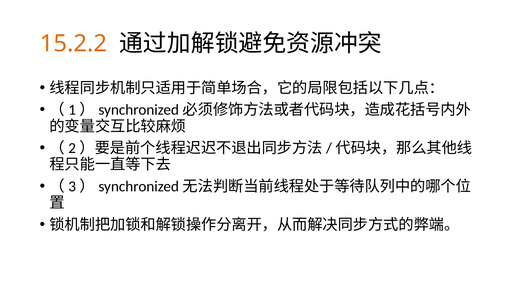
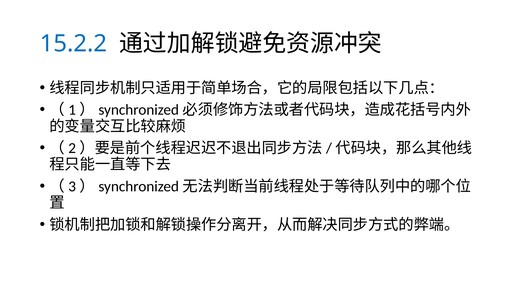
15.2.2 colour: orange -> blue (73, 44)
